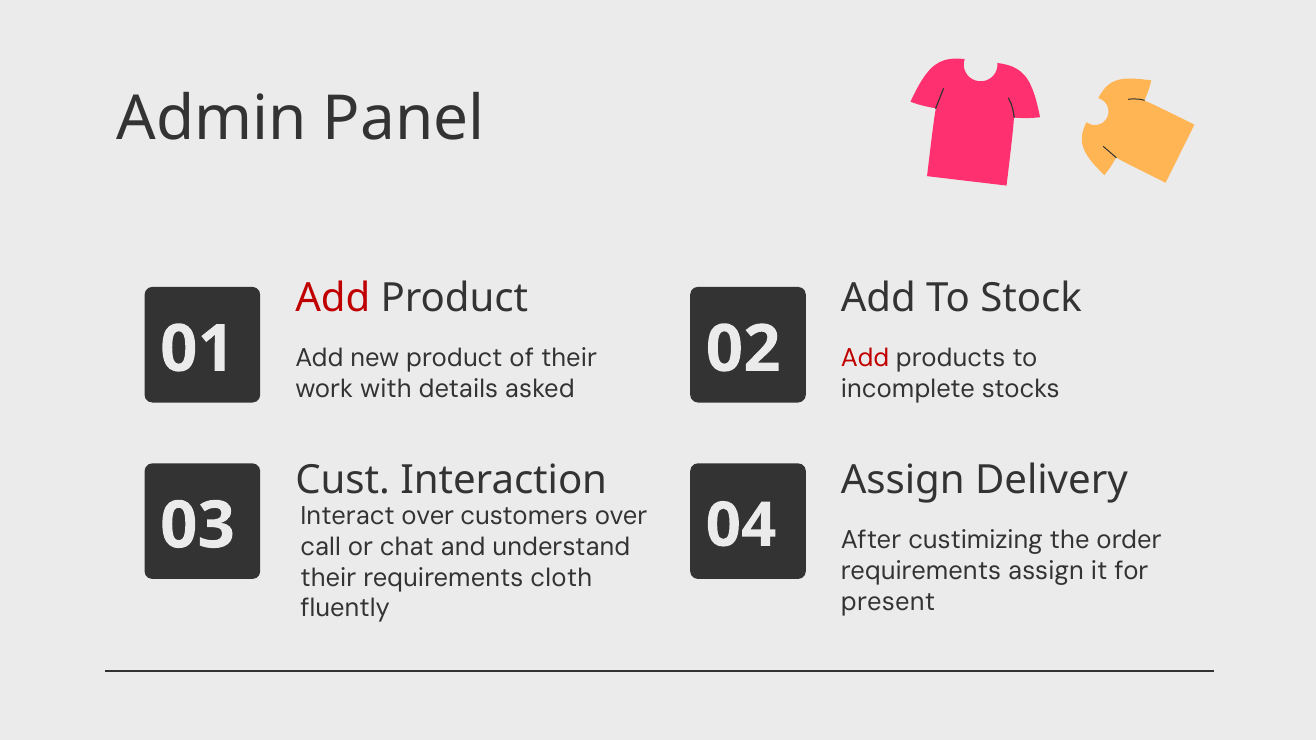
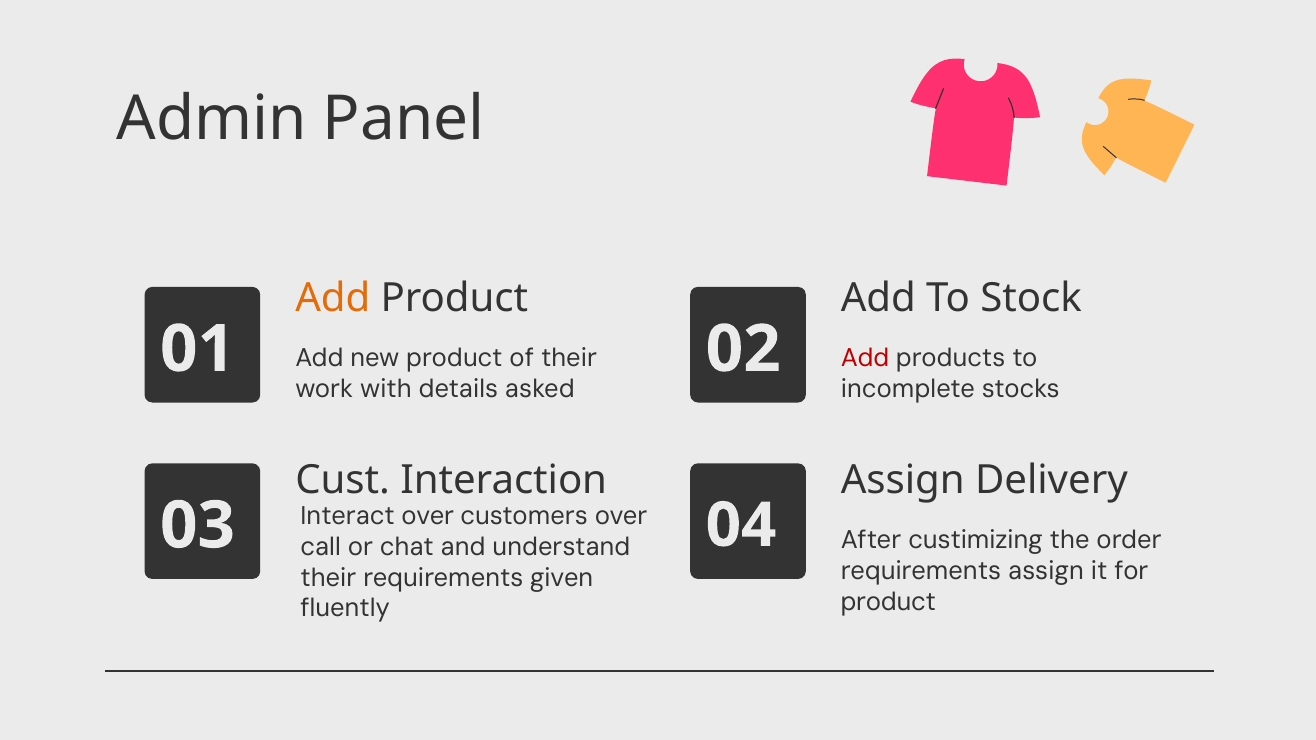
Add colour: red -> orange (333, 298)
cloth: cloth -> given (562, 578)
present: present -> product (888, 602)
